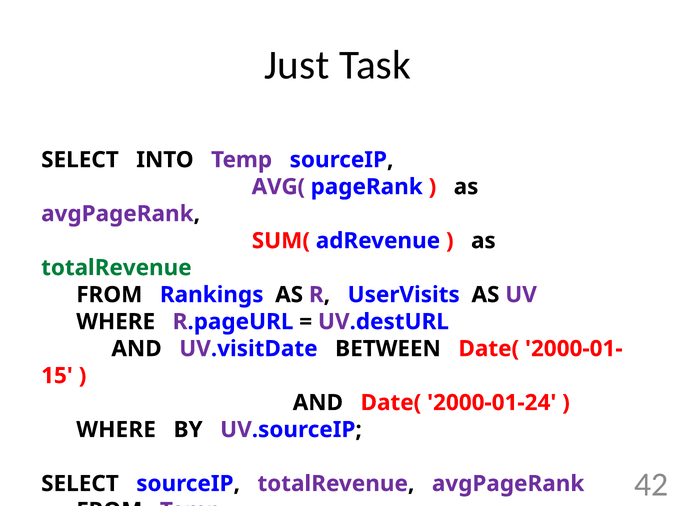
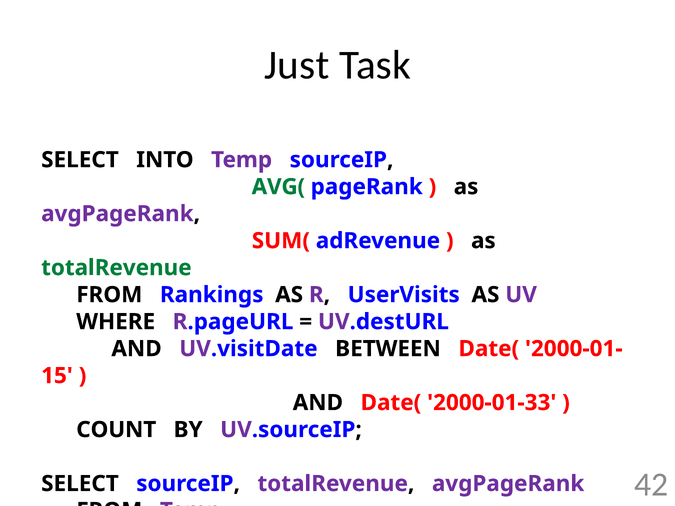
AVG( colour: purple -> green (278, 187)
2000-01-24: 2000-01-24 -> 2000-01-33 (492, 403)
WHERE: WHERE -> COUNT (116, 430)
